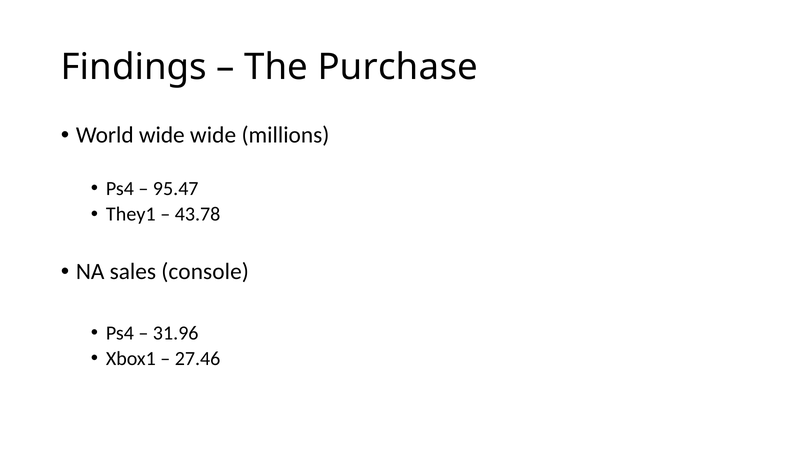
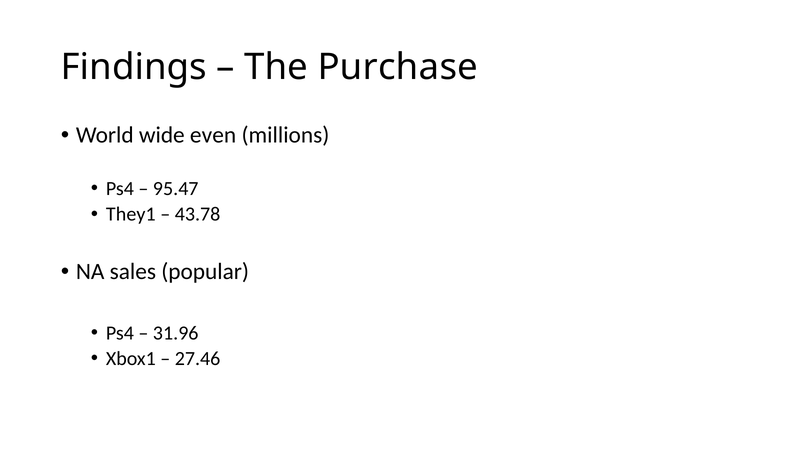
wide wide: wide -> even (213, 135)
console: console -> popular (205, 272)
